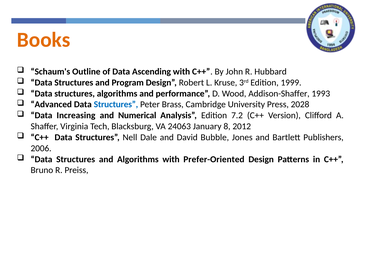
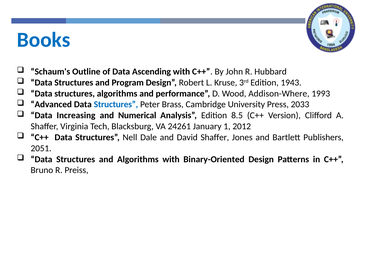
Books colour: orange -> blue (44, 40)
1999: 1999 -> 1943 (291, 82)
Addison-Shaffer: Addison-Shaffer -> Addison-Where (279, 93)
2028: 2028 -> 2033 (300, 104)
7.2: 7.2 -> 8.5 (237, 115)
24063: 24063 -> 24261 (179, 126)
8: 8 -> 1 (227, 126)
David Bubble: Bubble -> Shaffer (215, 137)
2006: 2006 -> 2051 (41, 148)
Prefer-Oriented: Prefer-Oriented -> Binary-Oriented (214, 159)
